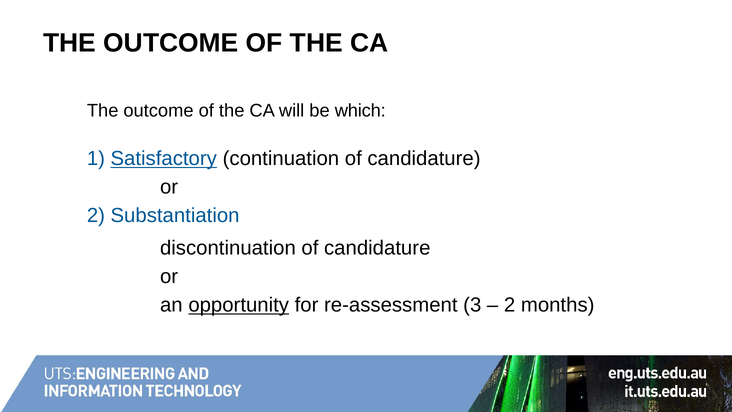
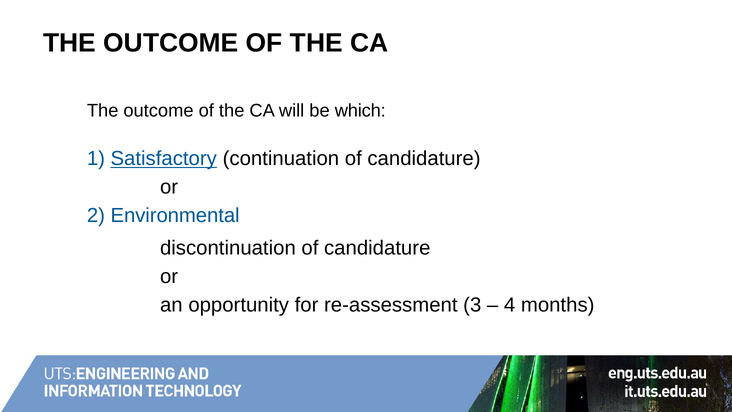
Substantiation: Substantiation -> Environmental (175, 216)
opportunity underline: present -> none (239, 305)
2: 2 -> 4 (510, 305)
